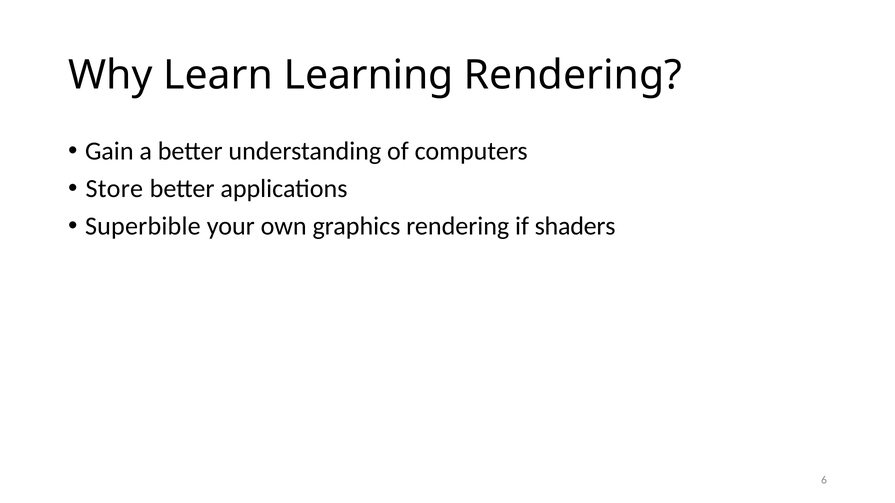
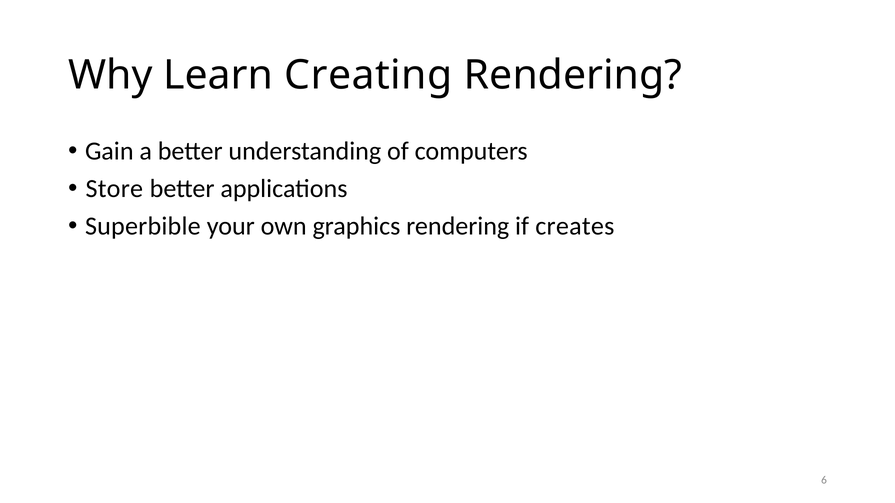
Learning: Learning -> Creating (368, 75)
shaders: shaders -> creates (575, 226)
